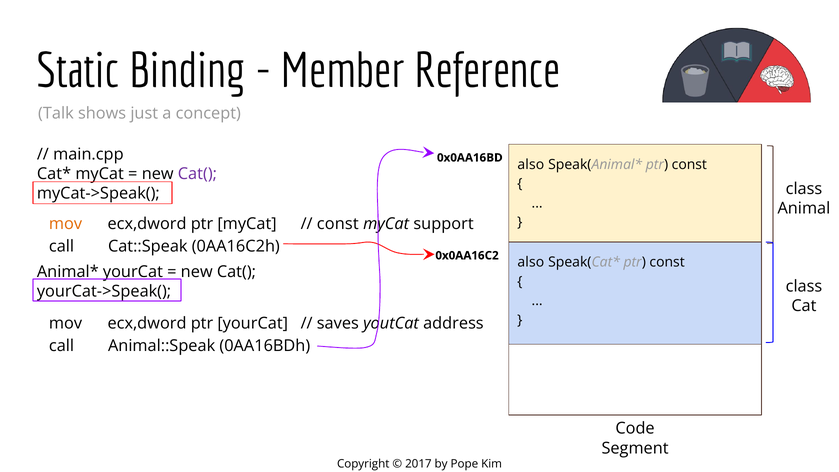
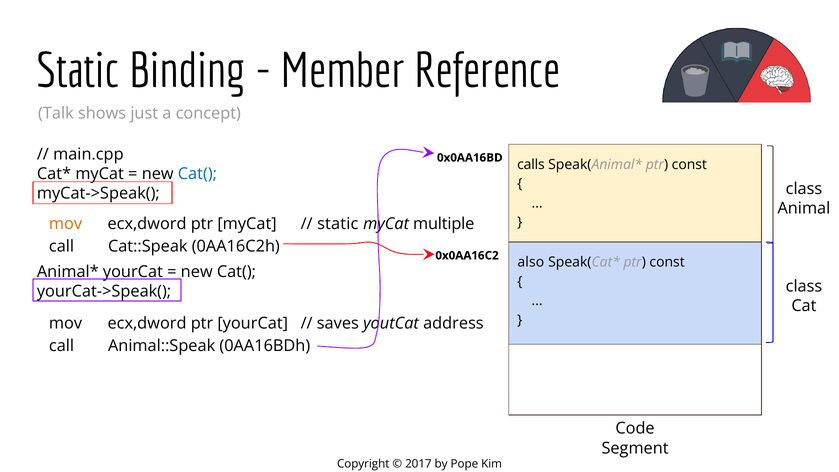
also: also -> calls (531, 164)
Cat( colour: purple -> blue (197, 174)
const: const -> static (338, 224)
support: support -> multiple (444, 224)
